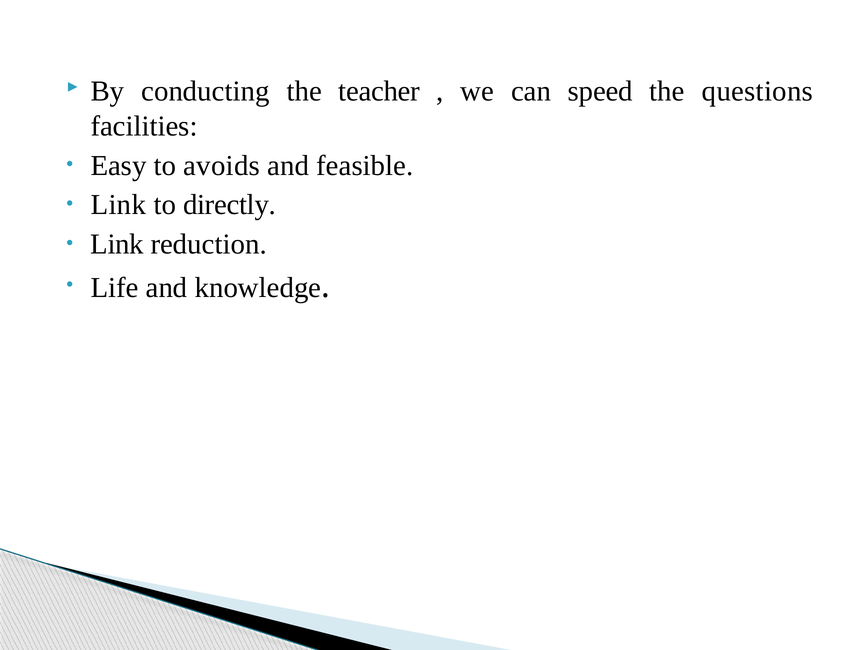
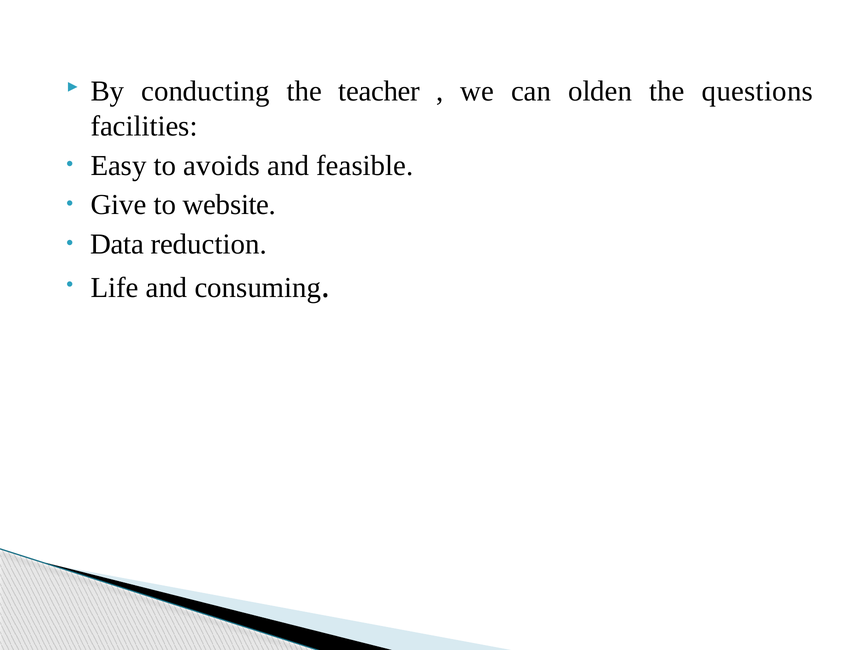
speed: speed -> olden (600, 91)
Link: Link -> Give (119, 205)
directly: directly -> website (230, 205)
Link: Link -> Data (117, 244)
knowledge: knowledge -> consuming (258, 287)
